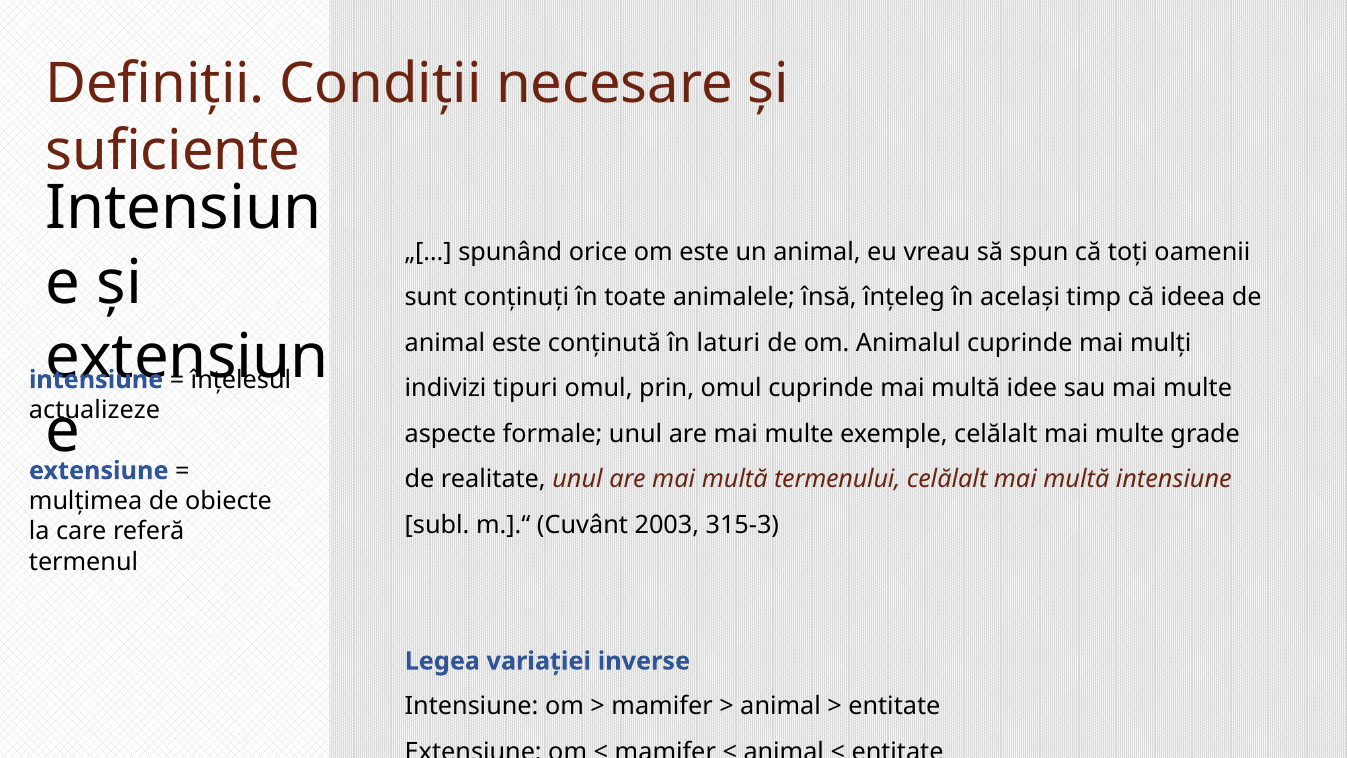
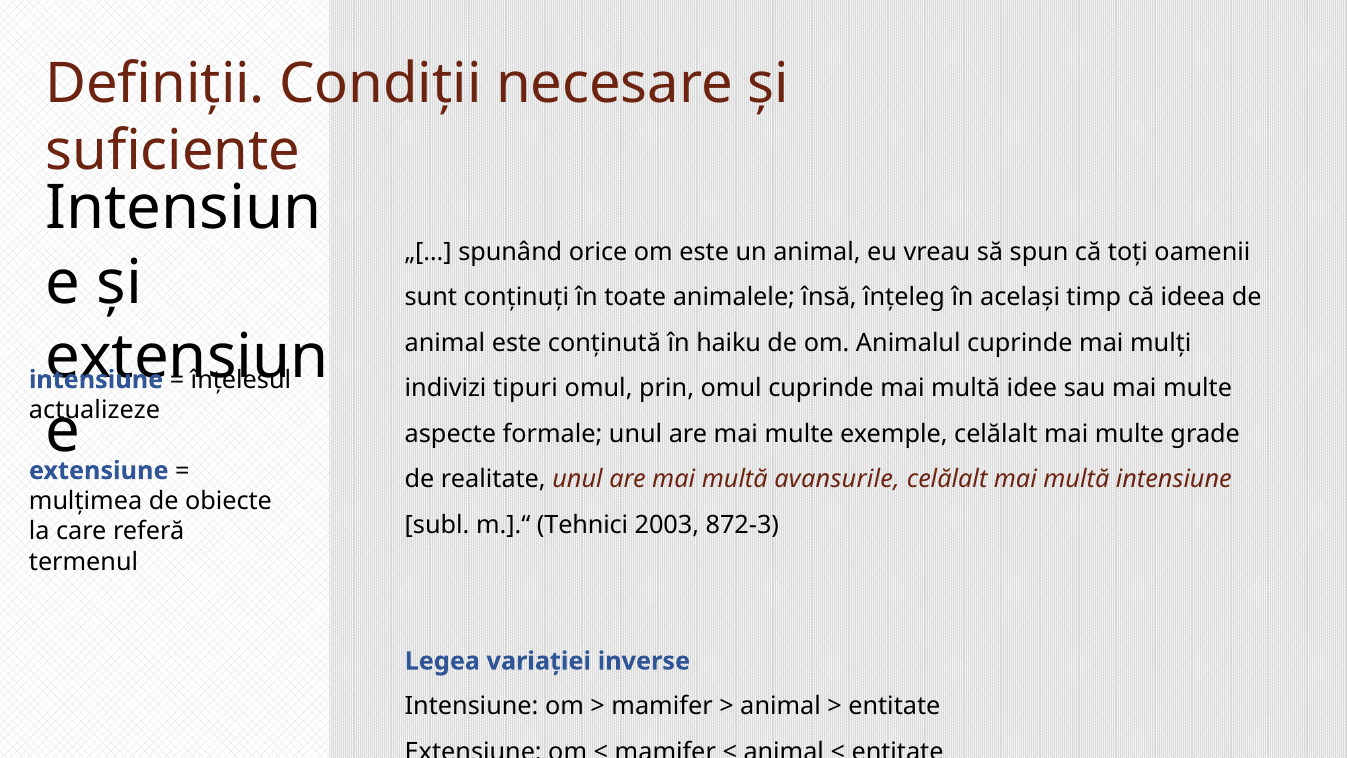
laturi: laturi -> haiku (729, 343)
termenului: termenului -> avansurile (837, 479)
Cuvânt: Cuvânt -> Tehnici (583, 525)
315-3: 315-3 -> 872-3 (742, 525)
